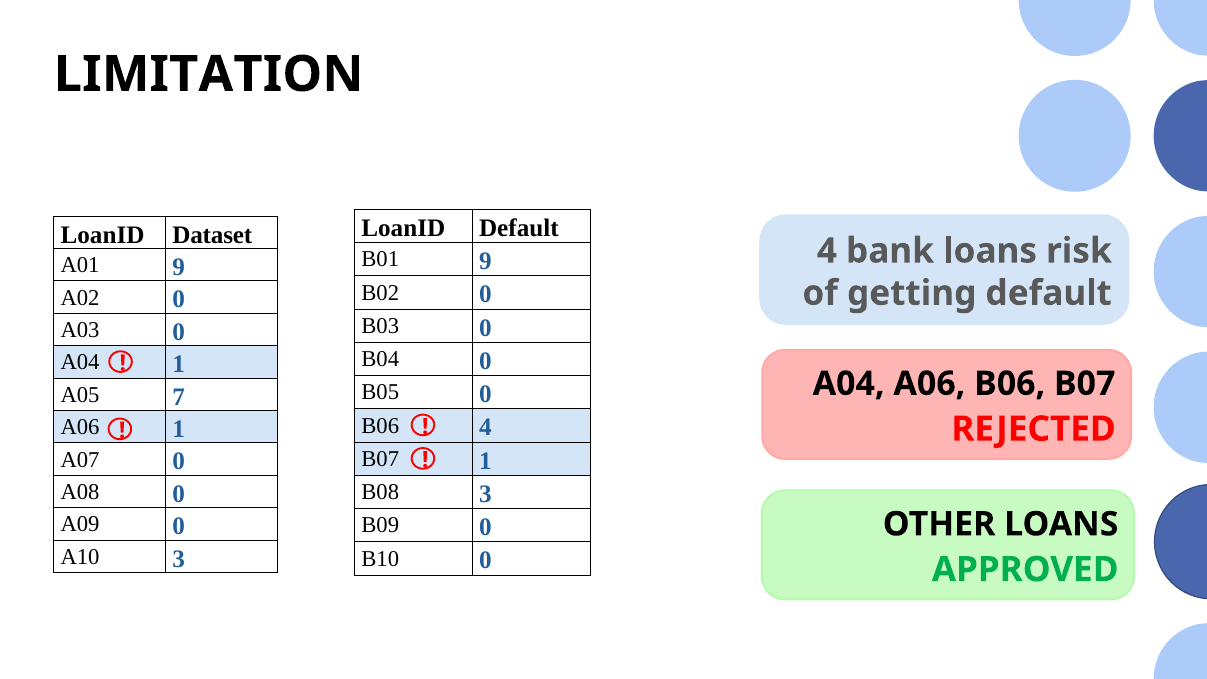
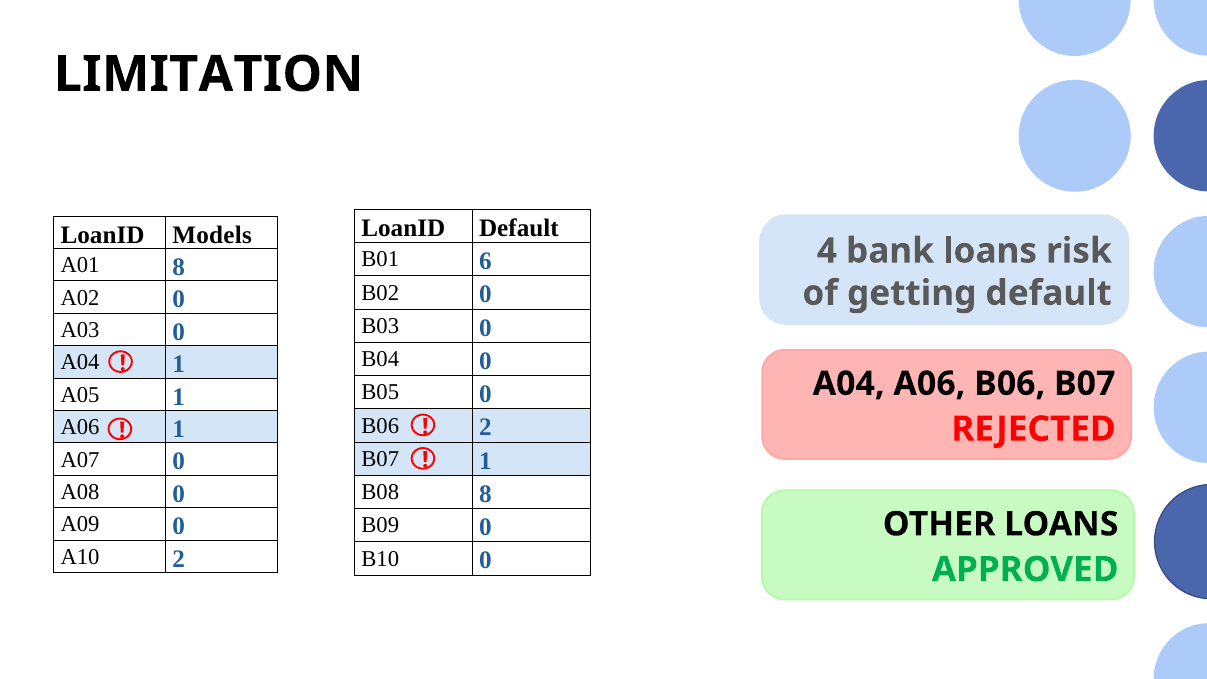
Dataset: Dataset -> Models (212, 235)
B01 9: 9 -> 6 (485, 261)
A01 9: 9 -> 8 (179, 267)
A05 7: 7 -> 1 (179, 397)
B06 4: 4 -> 2 (485, 427)
B08 3: 3 -> 8 (485, 494)
A10 3: 3 -> 2 (179, 559)
